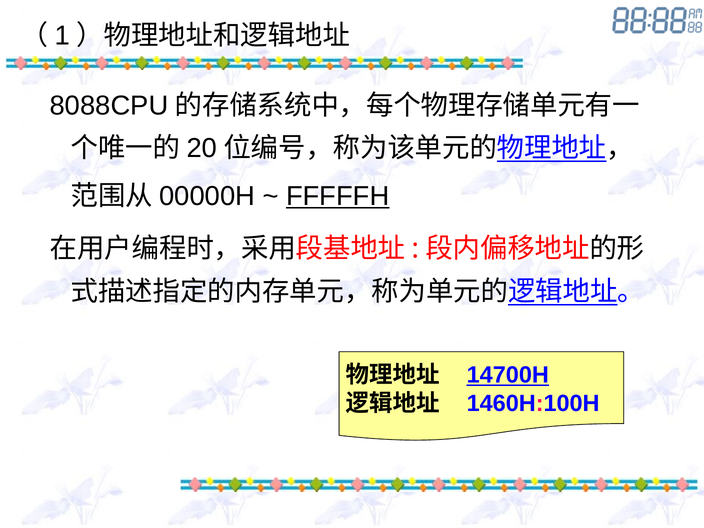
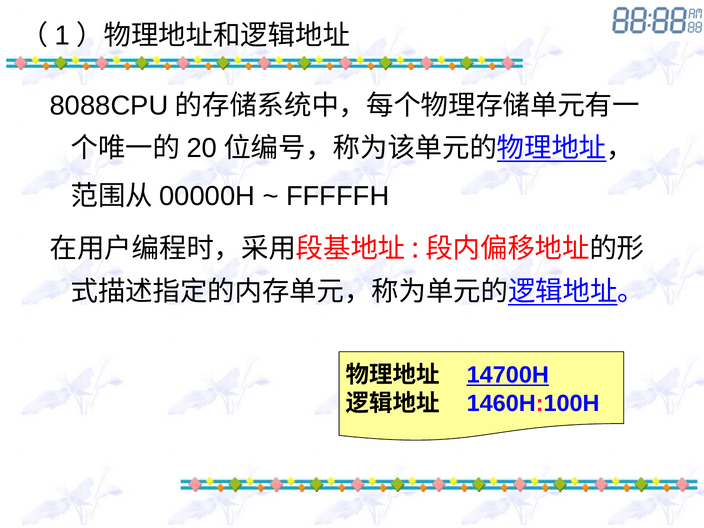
FFFFFH underline: present -> none (338, 196)
